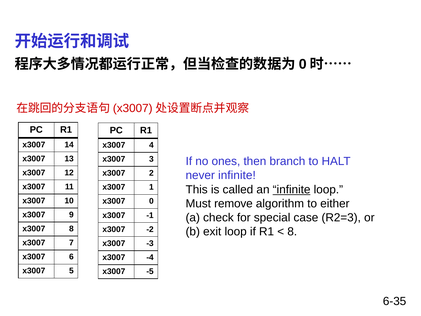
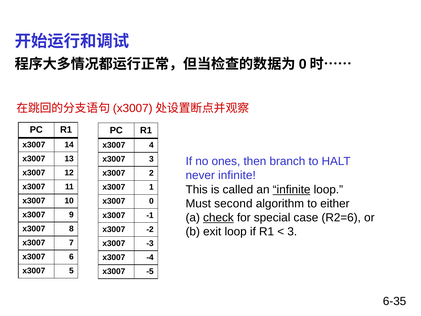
remove: remove -> second (233, 203)
check underline: none -> present (218, 217)
R2=3: R2=3 -> R2=6 (341, 217)
8: 8 -> 3 (292, 231)
